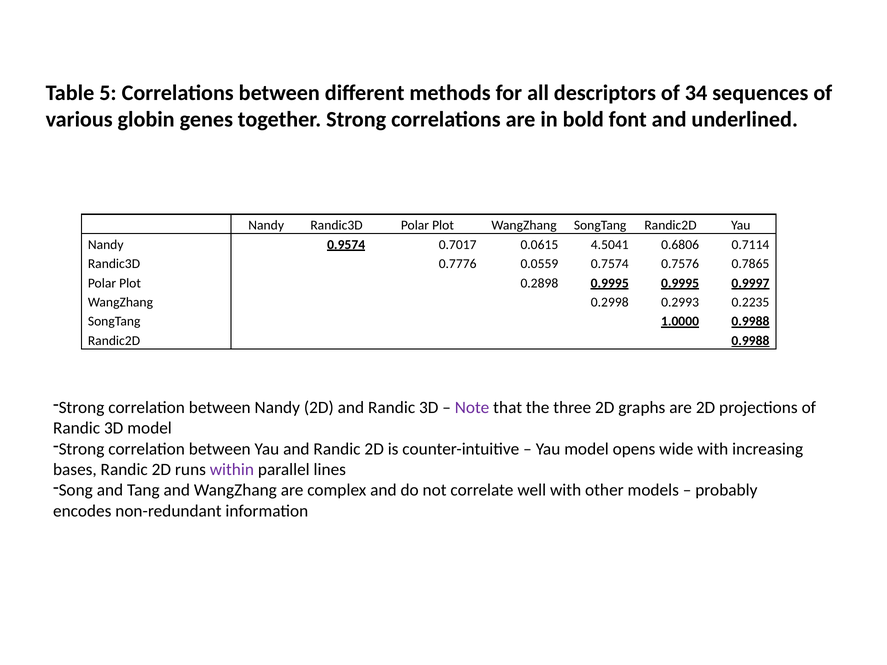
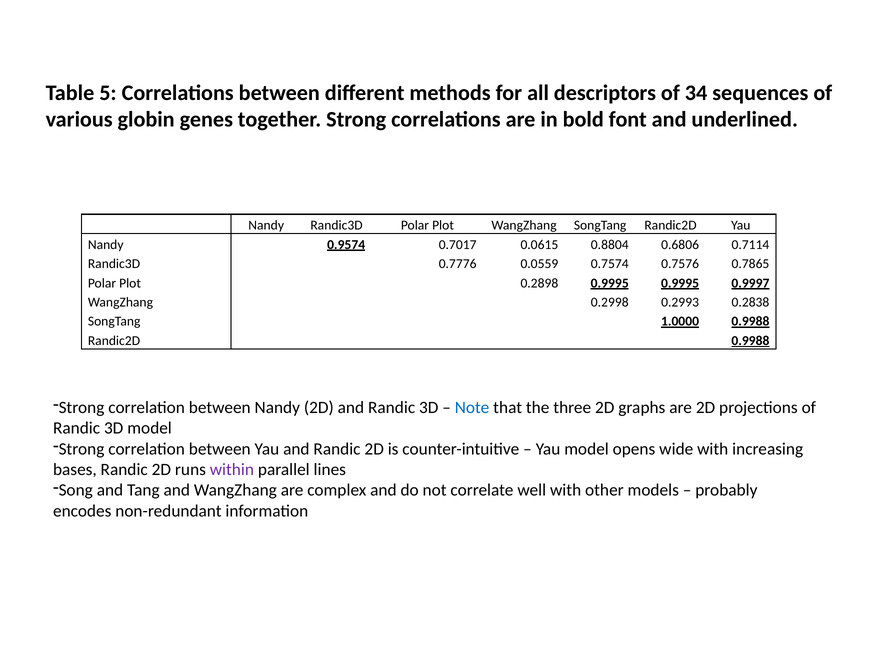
4.5041: 4.5041 -> 0.8804 (610, 245)
0.2235: 0.2235 -> 0.2838 (750, 302)
Note colour: purple -> blue (472, 408)
